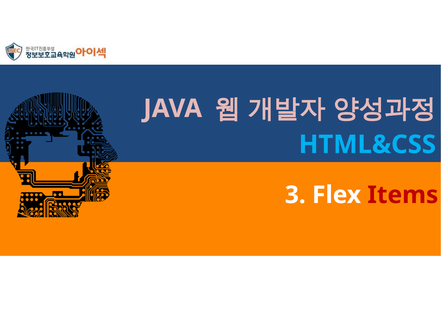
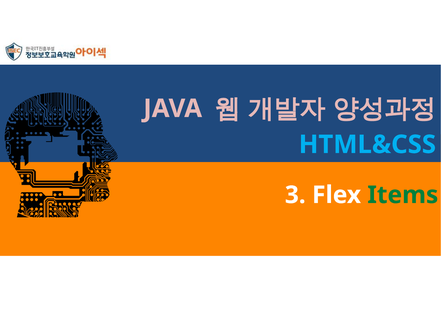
Items colour: red -> green (403, 195)
